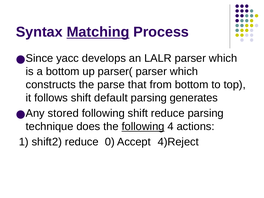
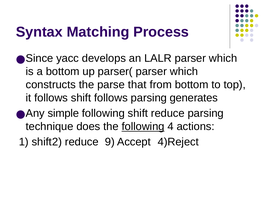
Matching underline: present -> none (98, 32)
shift default: default -> follows (111, 98)
stored: stored -> simple (63, 113)
0: 0 -> 9 (110, 142)
